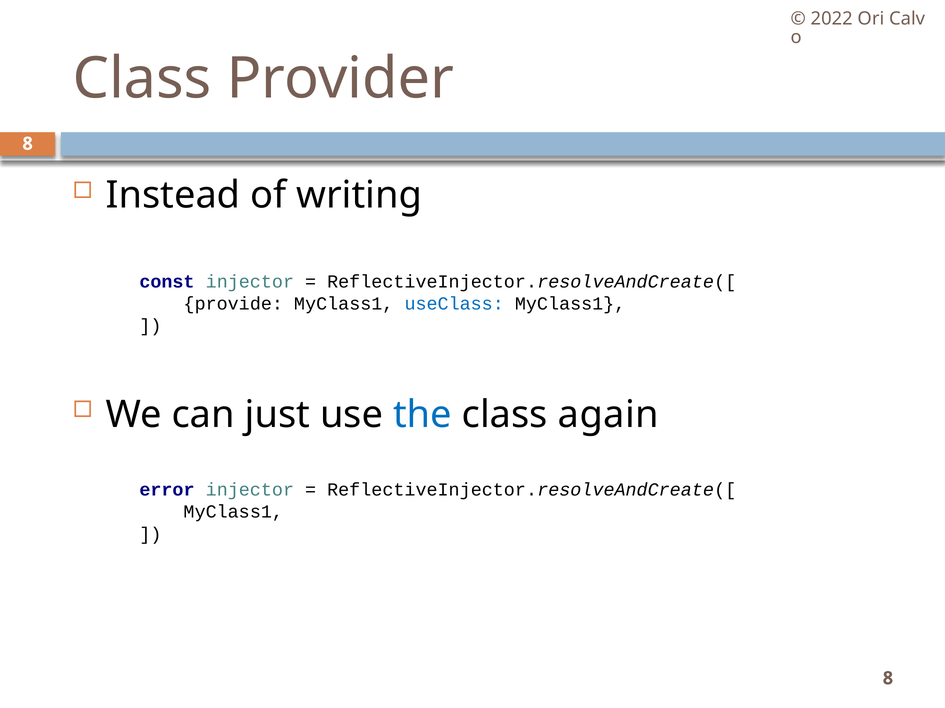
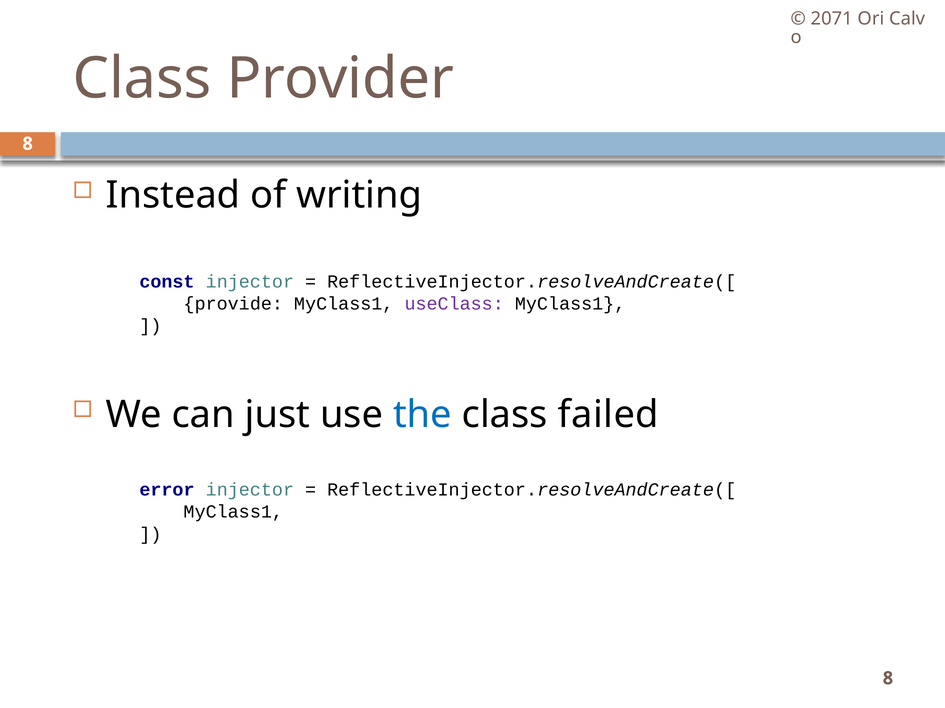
2022: 2022 -> 2071 (832, 19)
useClass colour: blue -> purple (454, 304)
again: again -> failed (608, 415)
